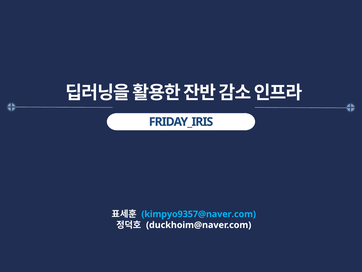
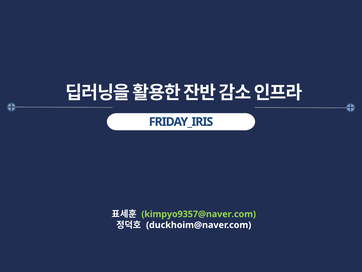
kimpyo9357@naver.com colour: light blue -> light green (199, 214)
